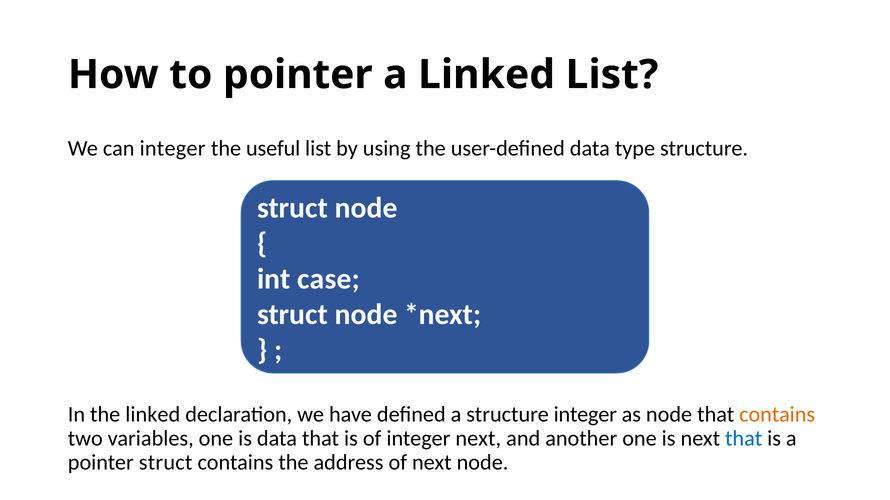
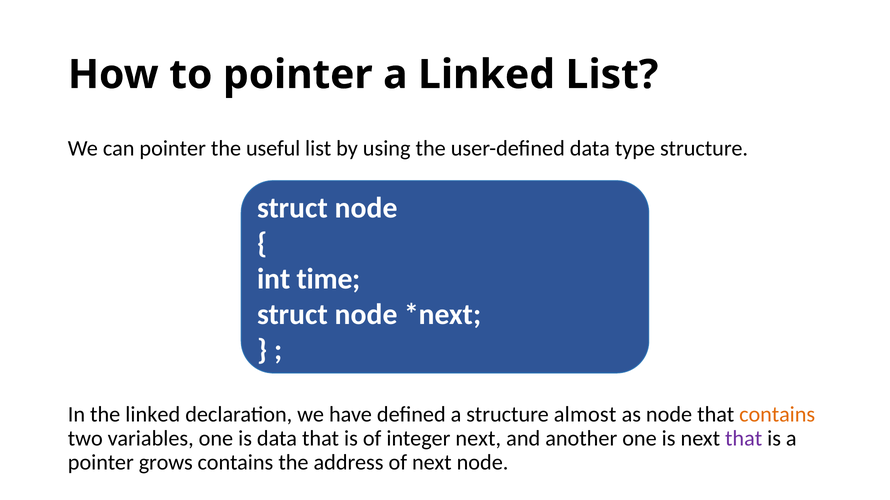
can integer: integer -> pointer (173, 148)
case: case -> time (329, 279)
structure integer: integer -> almost (585, 415)
that colour: blue -> purple (744, 439)
pointer struct: struct -> grows (166, 463)
